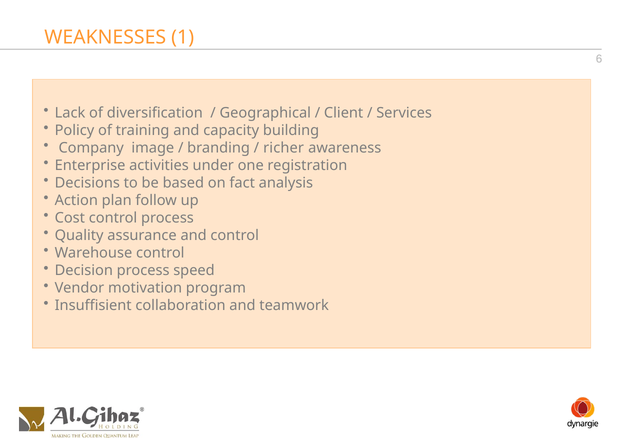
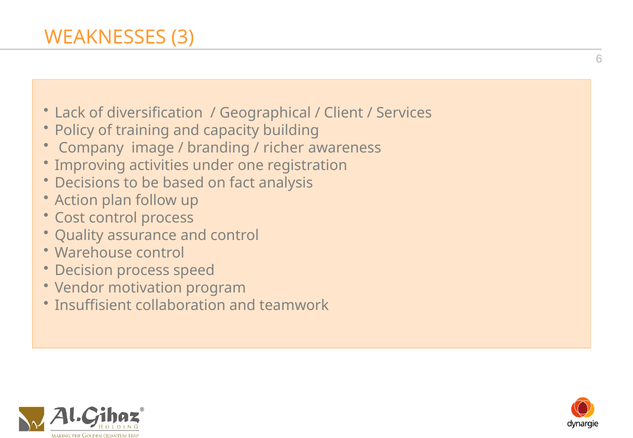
1: 1 -> 3 (183, 37)
Enterprise: Enterprise -> Improving (90, 166)
